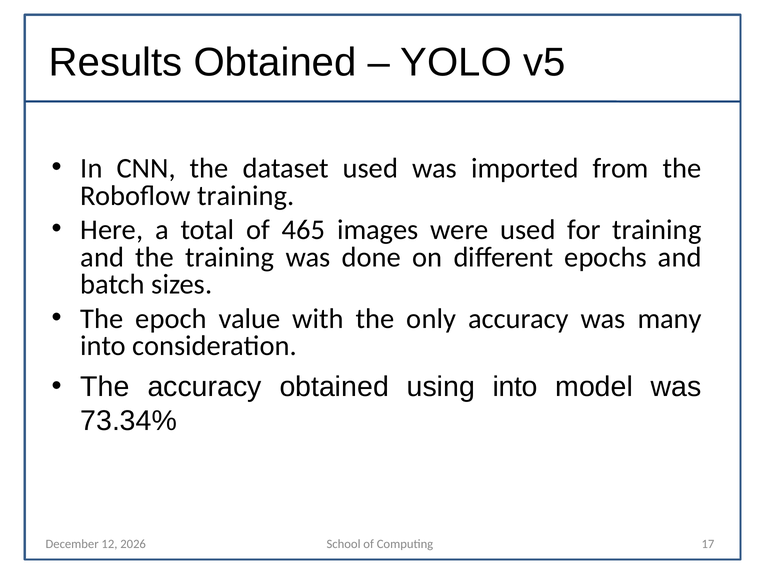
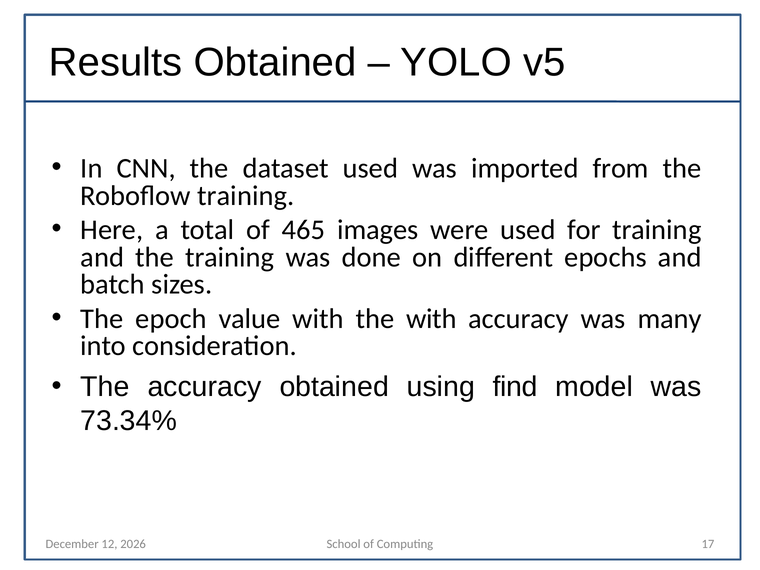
the only: only -> with (431, 319)
using into: into -> find (515, 387)
